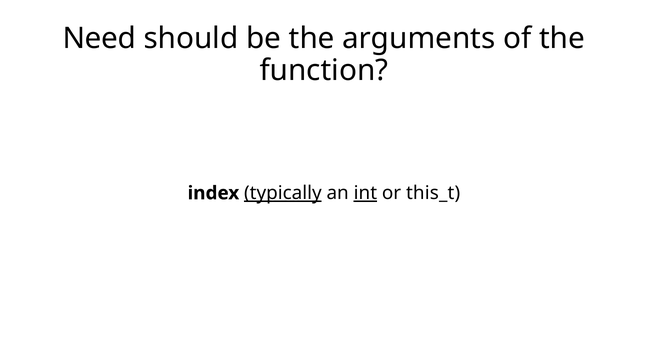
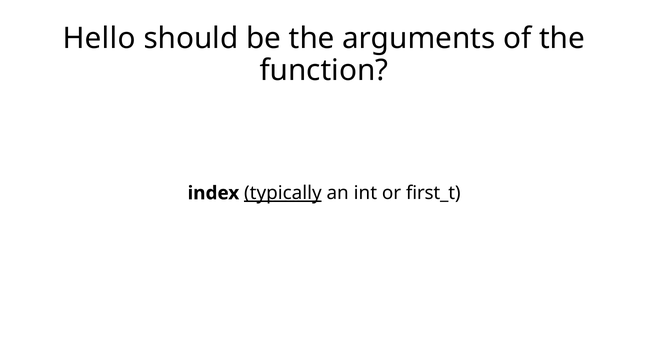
Need: Need -> Hello (99, 38)
int underline: present -> none (365, 193)
this_t: this_t -> first_t (433, 193)
